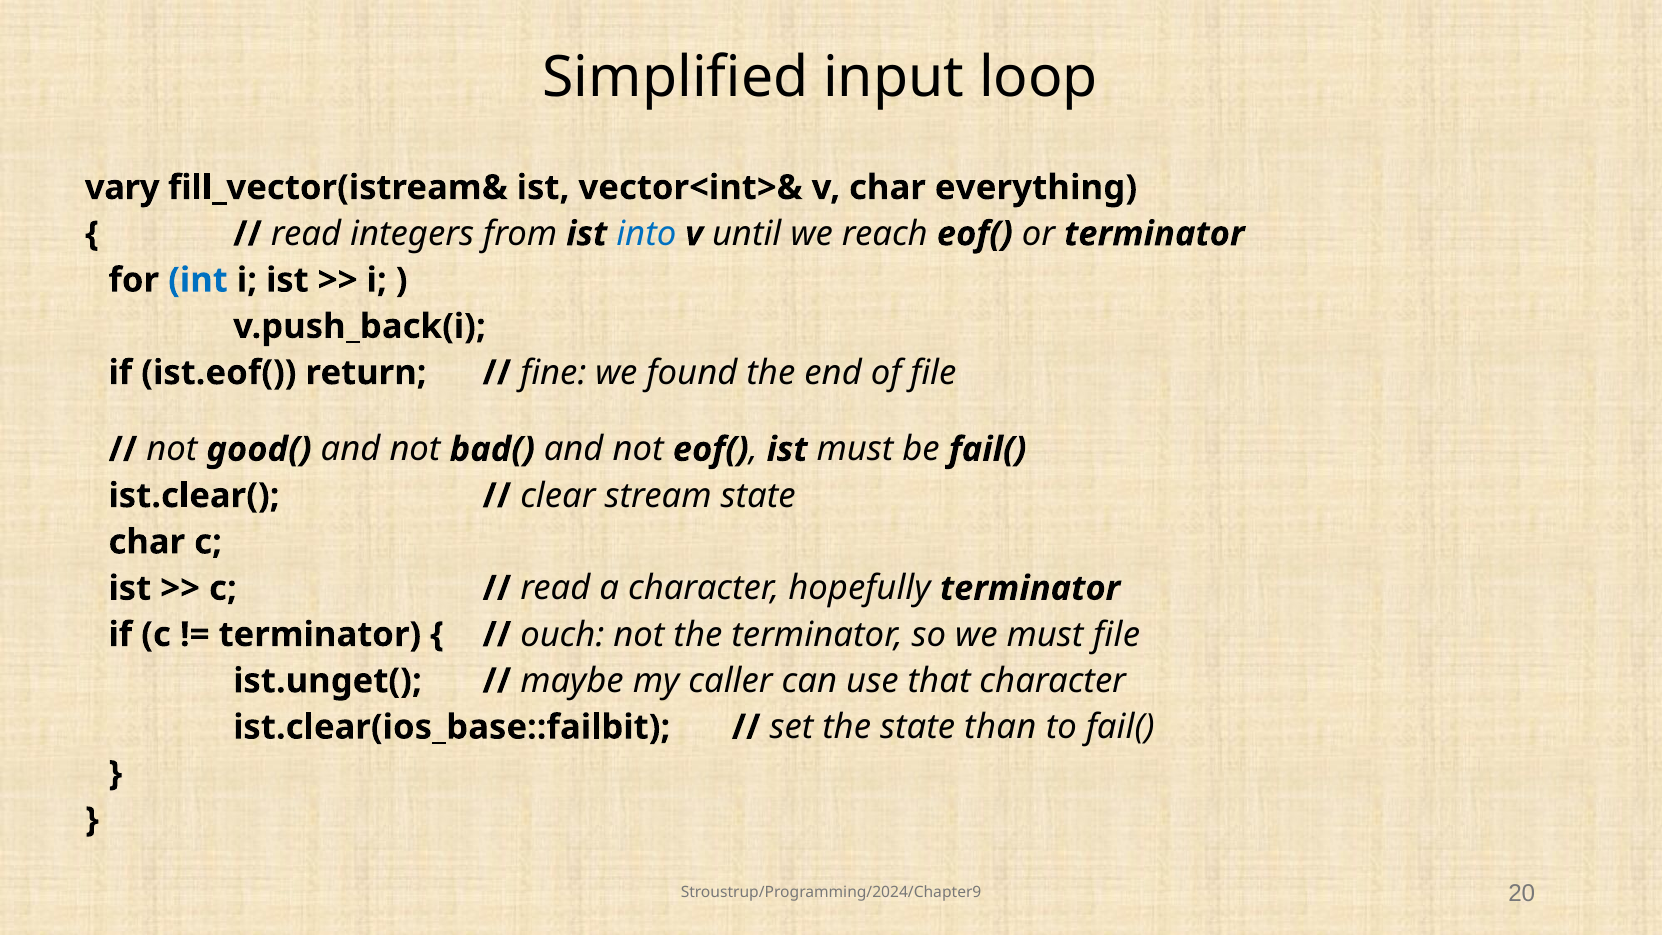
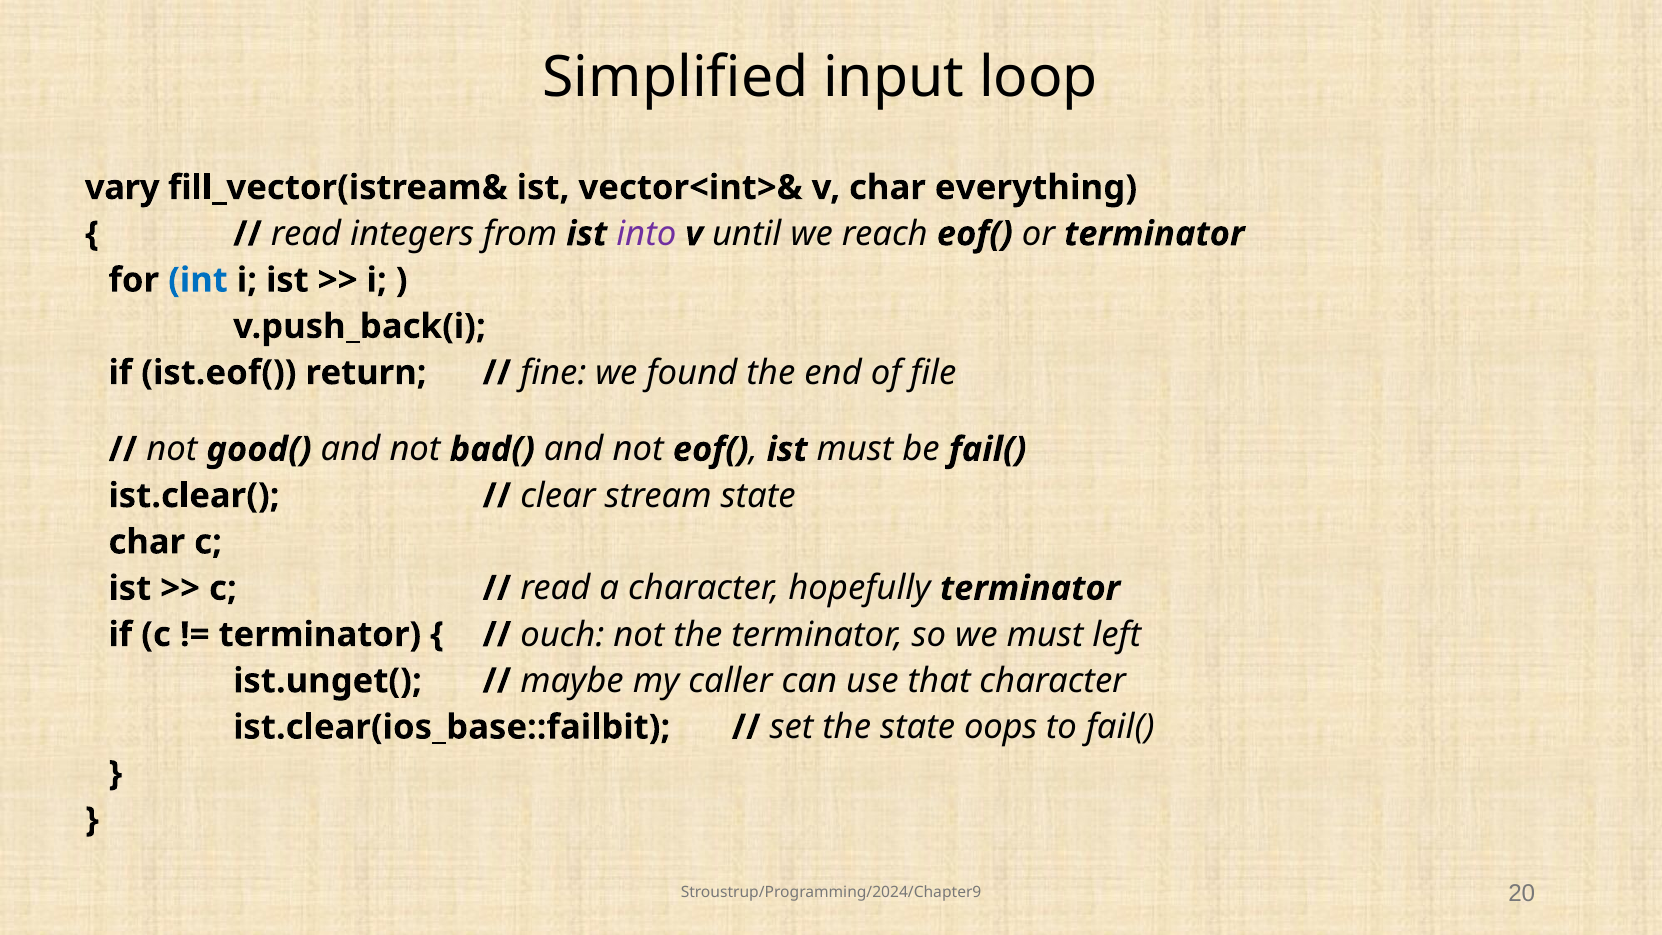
into colour: blue -> purple (646, 234)
must file: file -> left (1117, 635)
than: than -> oops (1001, 727)
